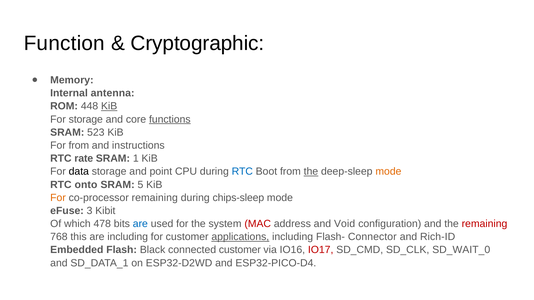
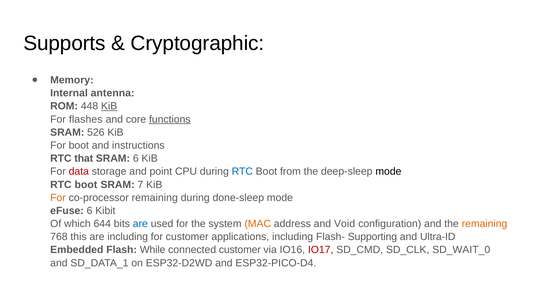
Function: Function -> Supports (64, 43)
For storage: storage -> flashes (86, 119)
523: 523 -> 526 (96, 133)
For from: from -> boot (79, 146)
rate: rate -> that (84, 159)
SRAM 1: 1 -> 6 (136, 159)
data colour: black -> red (79, 172)
the underline: present -> none (311, 172)
mode colour: orange -> black (388, 172)
onto: onto -> boot (86, 185)
5: 5 -> 7 (140, 185)
chips-sleep: chips-sleep -> done-sleep (238, 198)
eFuse 3: 3 -> 6 (90, 211)
478: 478 -> 644 (102, 224)
MAC colour: red -> orange (258, 224)
remaining colour: red -> orange (485, 224)
applications underline: present -> none (240, 237)
Connector: Connector -> Supporting (372, 237)
Rich-ID: Rich-ID -> Ultra-ID (438, 237)
Black: Black -> While (153, 250)
